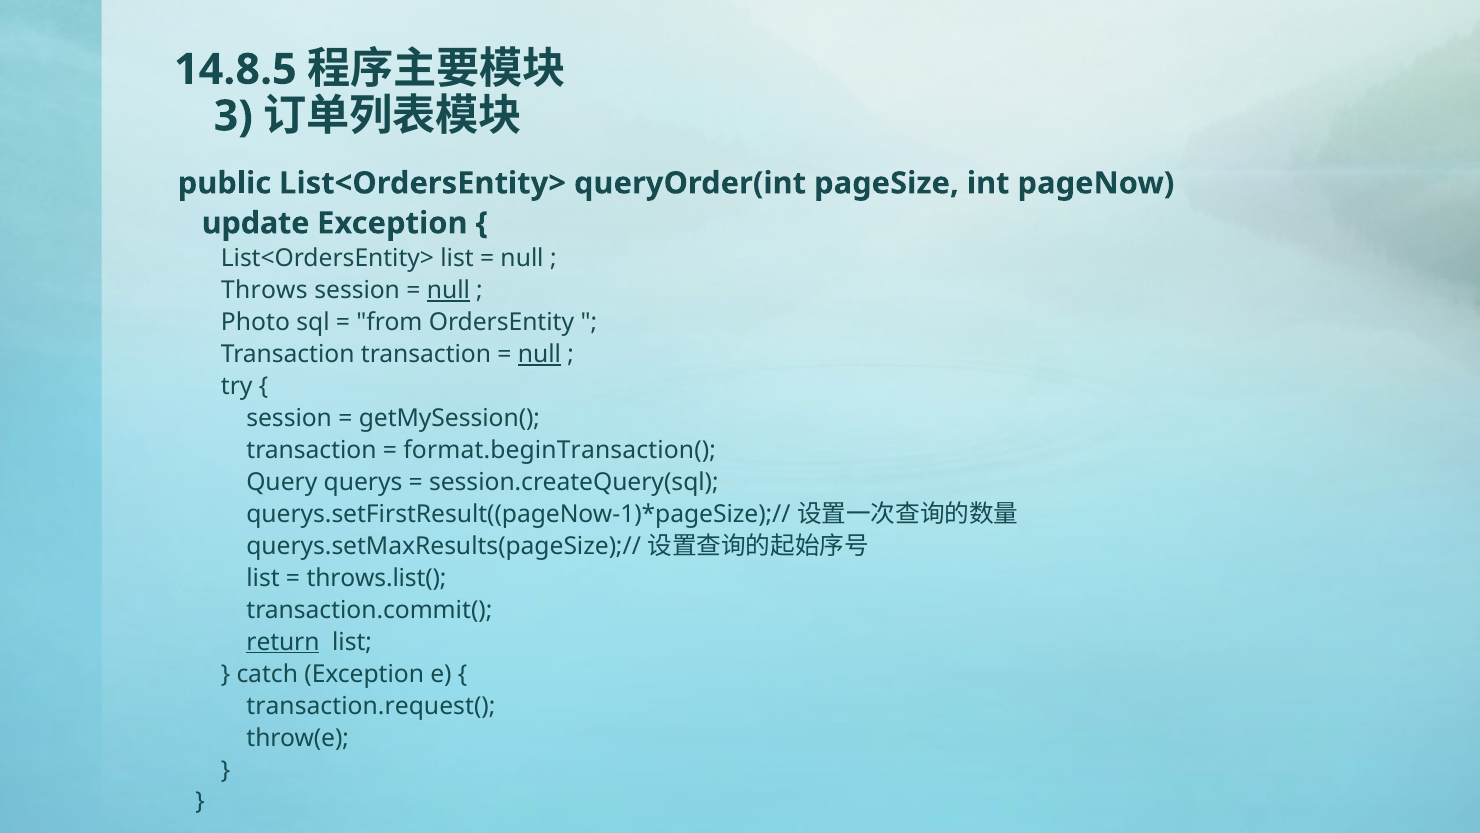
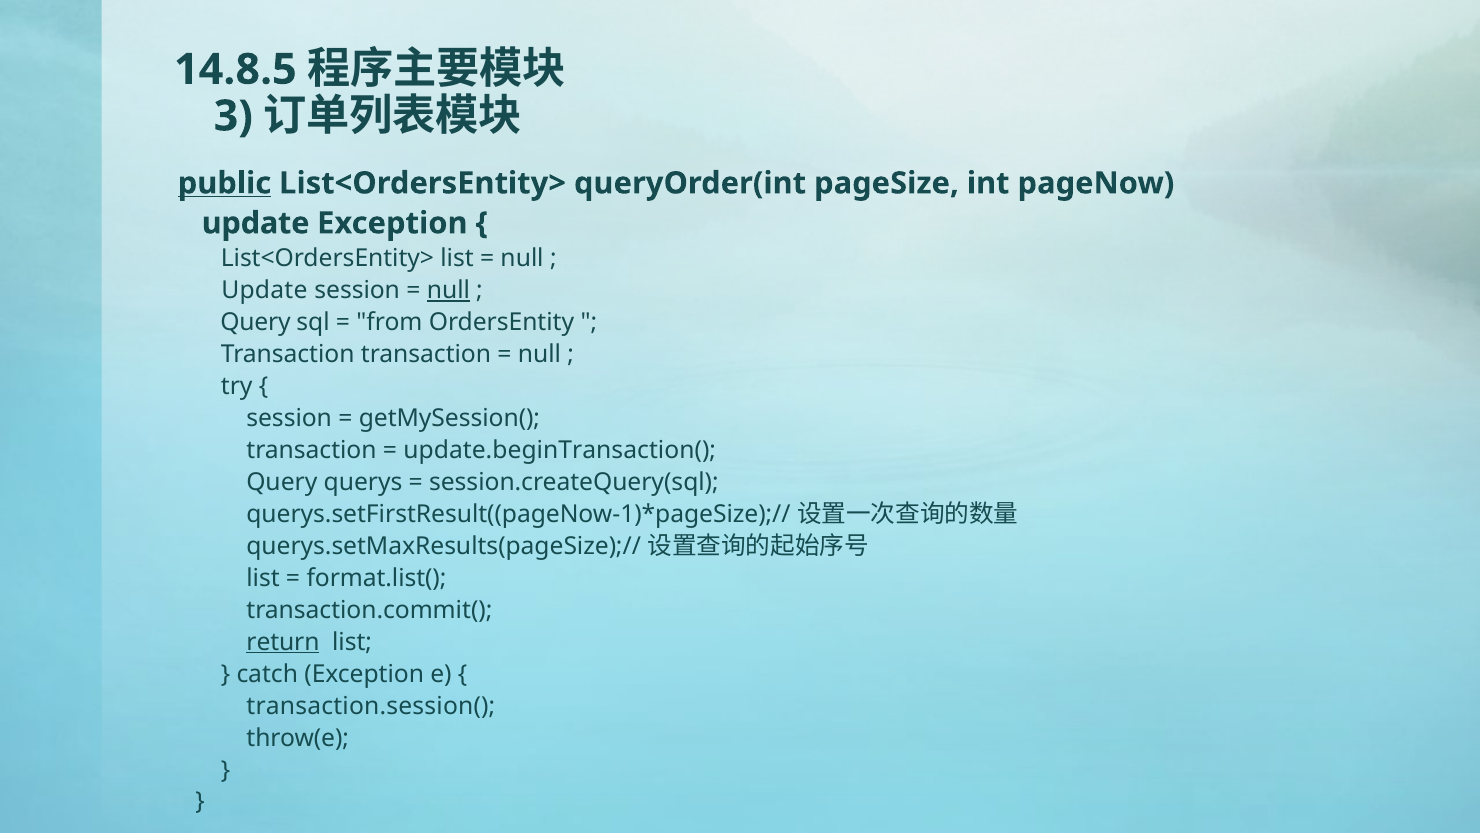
public underline: none -> present (224, 183)
Throws: Throws -> Update (264, 290)
Photo: Photo -> Query (256, 322)
null underline: present -> none (539, 354)
format.beginTransaction(: format.beginTransaction( -> update.beginTransaction( (560, 450)
throws.list(: throws.list( -> format.list( (376, 578)
transaction.request(: transaction.request( -> transaction.session( (371, 706)
